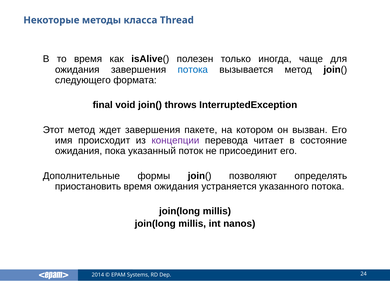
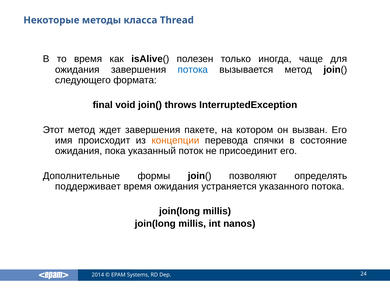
концепции colour: purple -> orange (175, 141)
читает: читает -> спячки (269, 141)
приостановить: приостановить -> поддерживает (88, 187)
